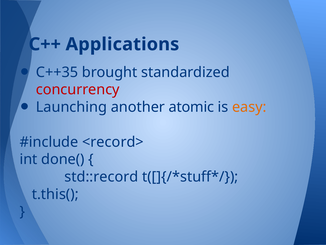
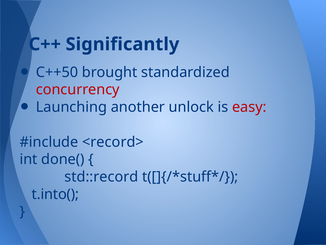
Applications: Applications -> Significantly (122, 44)
C++35: C++35 -> C++50 (57, 72)
atomic: atomic -> unlock (191, 107)
easy colour: orange -> red (249, 107)
t.this(: t.this( -> t.into( (55, 194)
